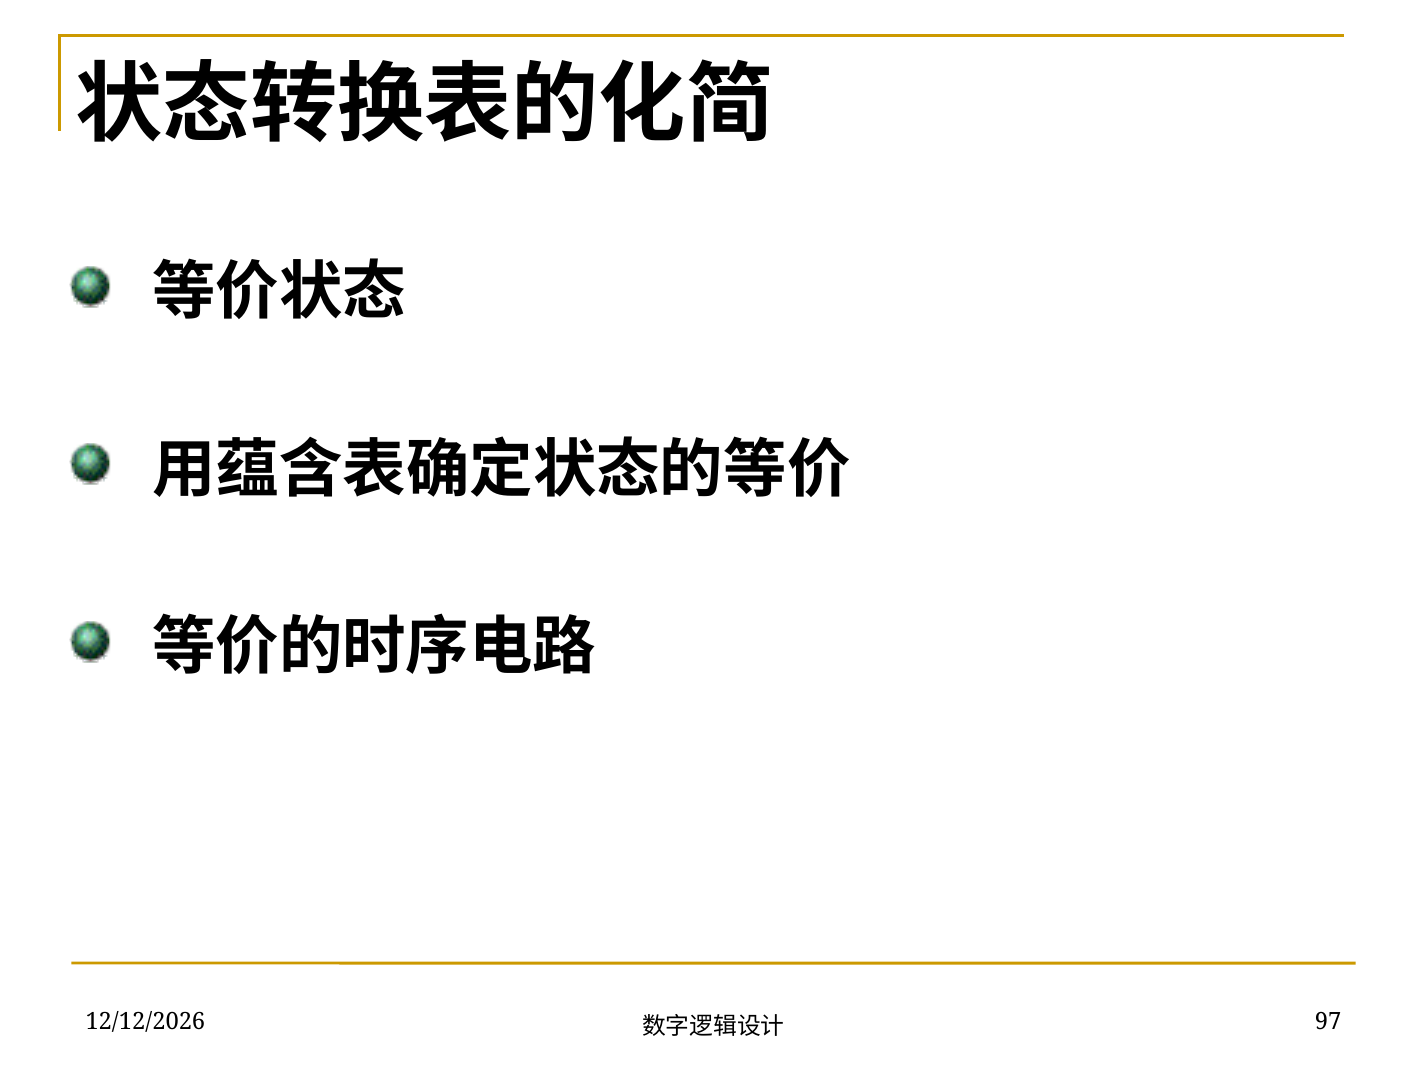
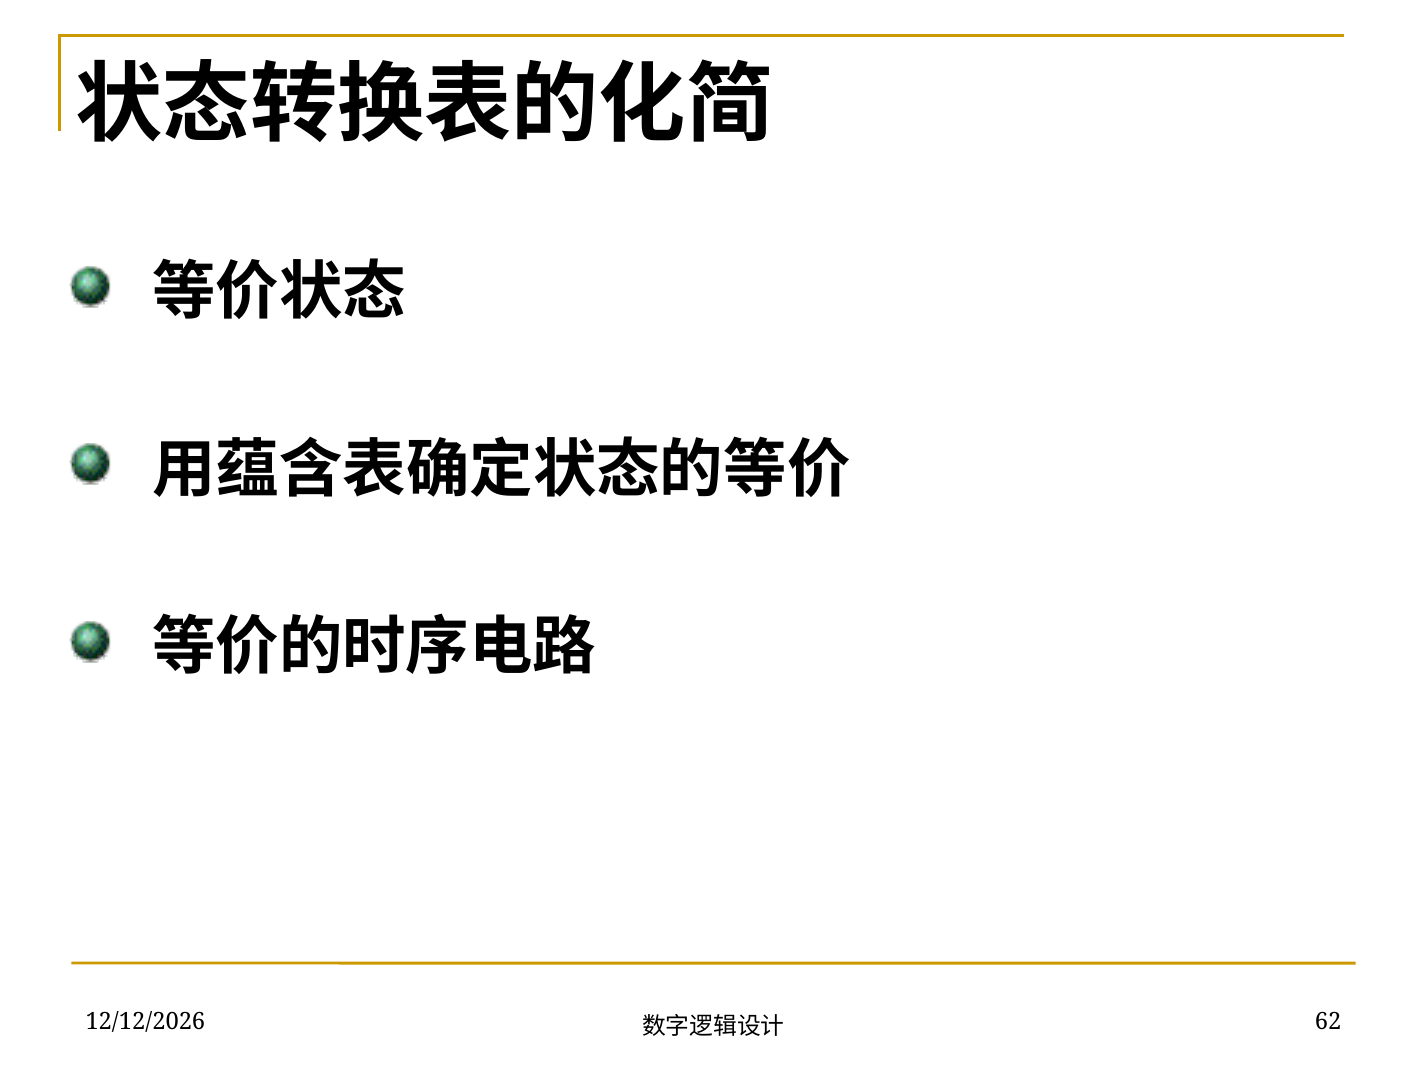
97: 97 -> 62 (1328, 1022)
